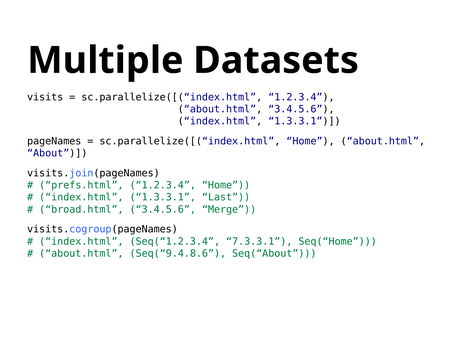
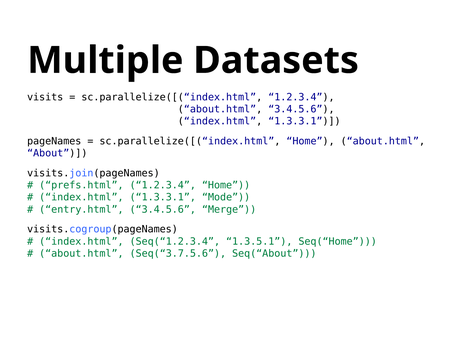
Last: Last -> Mode (226, 197)
broad.html: broad.html -> entry.html (81, 209)
7.3.3.1: 7.3.3.1 -> 1.3.5.1 (259, 241)
Seq(“9.4.8.6: Seq(“9.4.8.6 -> Seq(“3.7.5.6 (178, 253)
